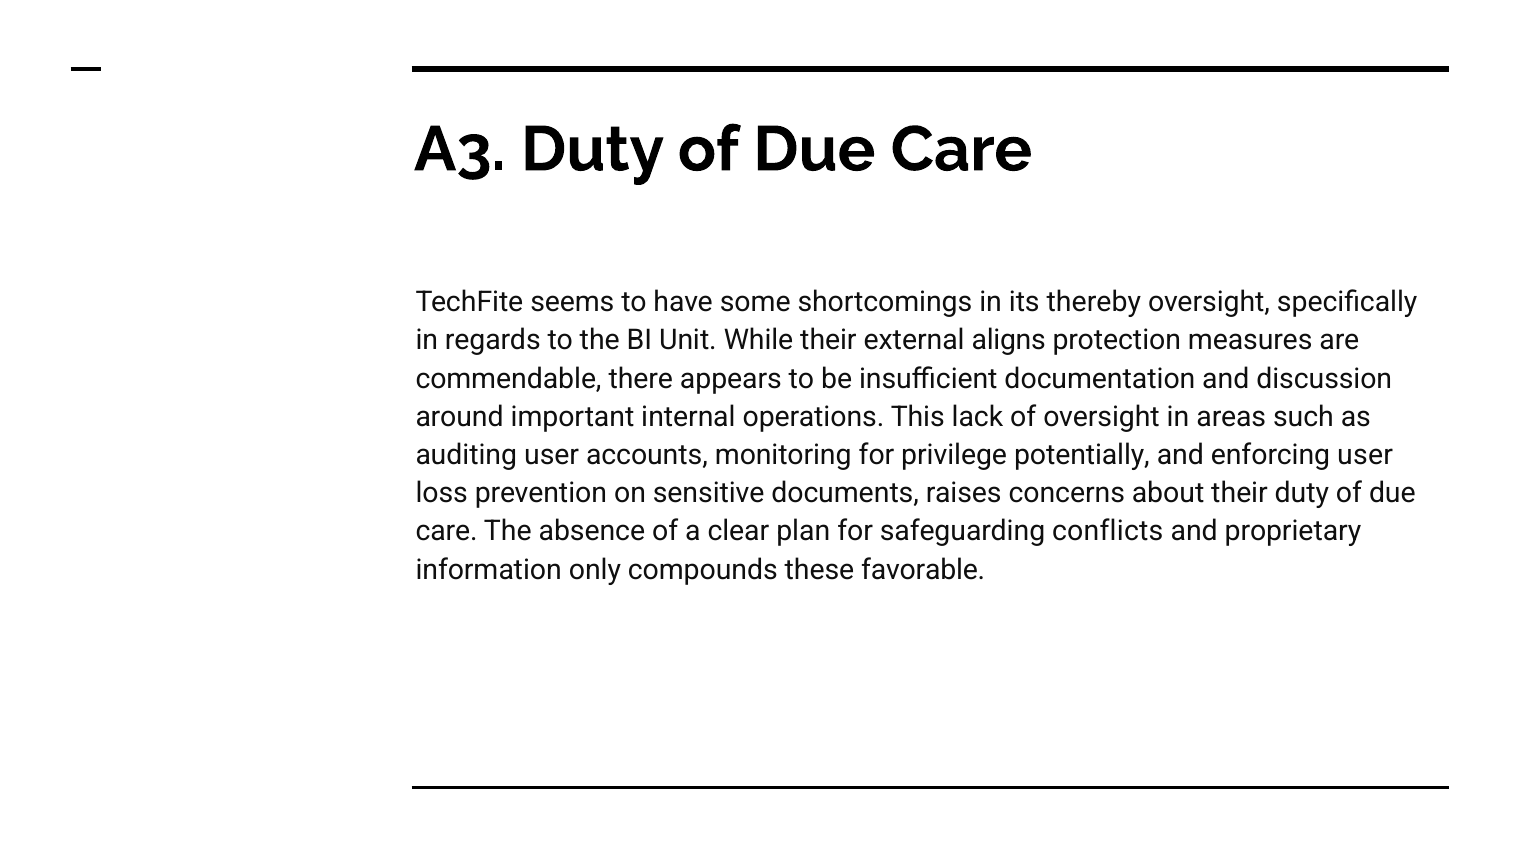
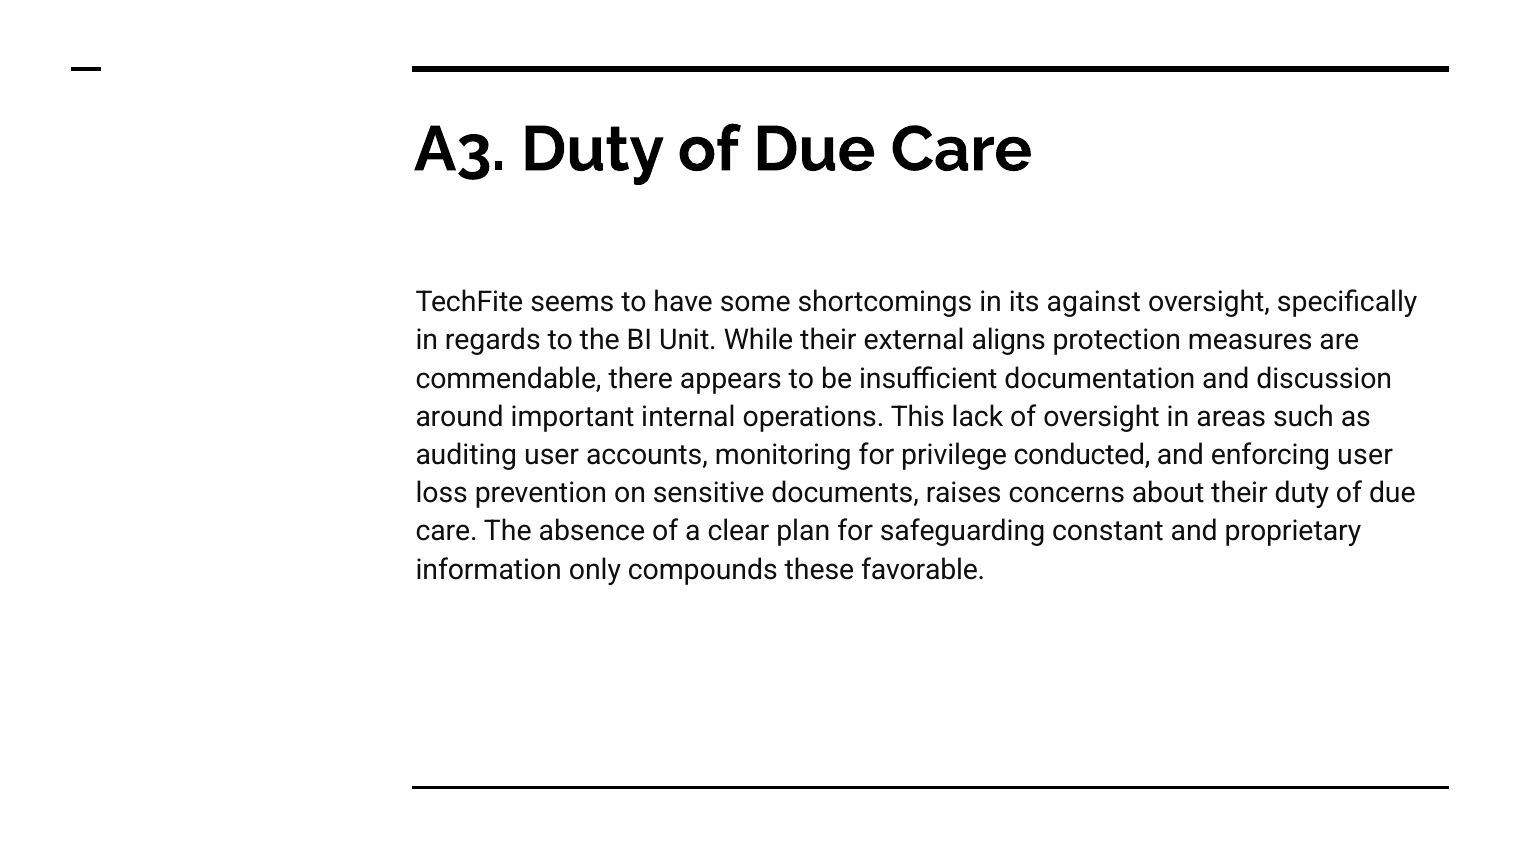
thereby: thereby -> against (1094, 302)
potentially: potentially -> conducted (1082, 455)
conflicts: conflicts -> constant (1108, 531)
